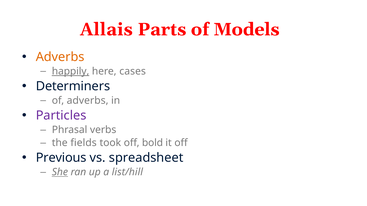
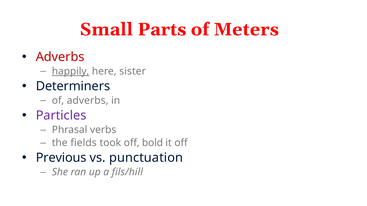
Allais: Allais -> Small (106, 30)
Models: Models -> Meters (246, 30)
Adverbs colour: orange -> red (60, 57)
cases: cases -> sister (133, 71)
spreadsheet: spreadsheet -> punctuation (146, 158)
She underline: present -> none (60, 173)
list/hill: list/hill -> fils/hill (127, 173)
